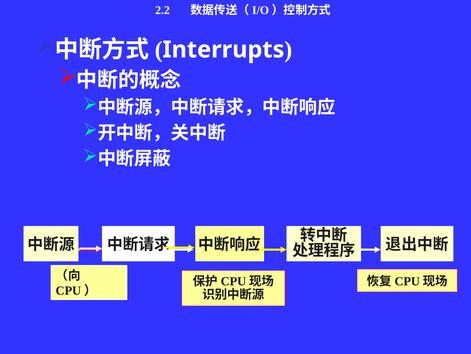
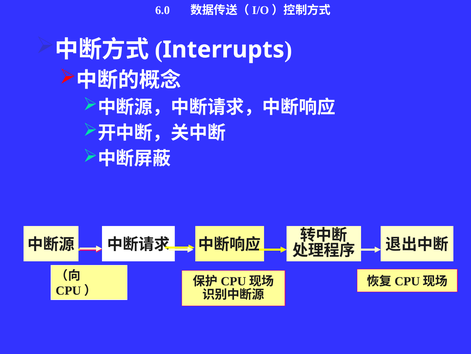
2.2: 2.2 -> 6.0 (163, 10)
